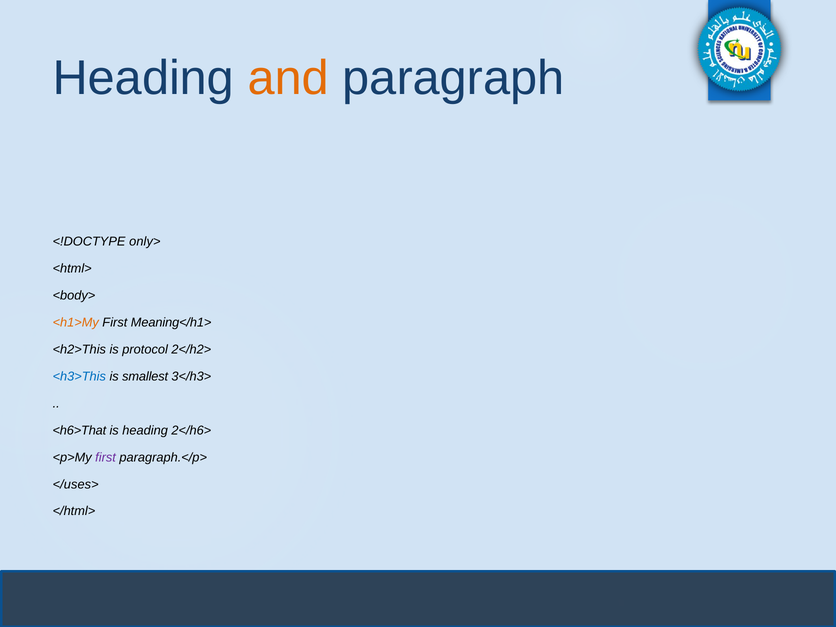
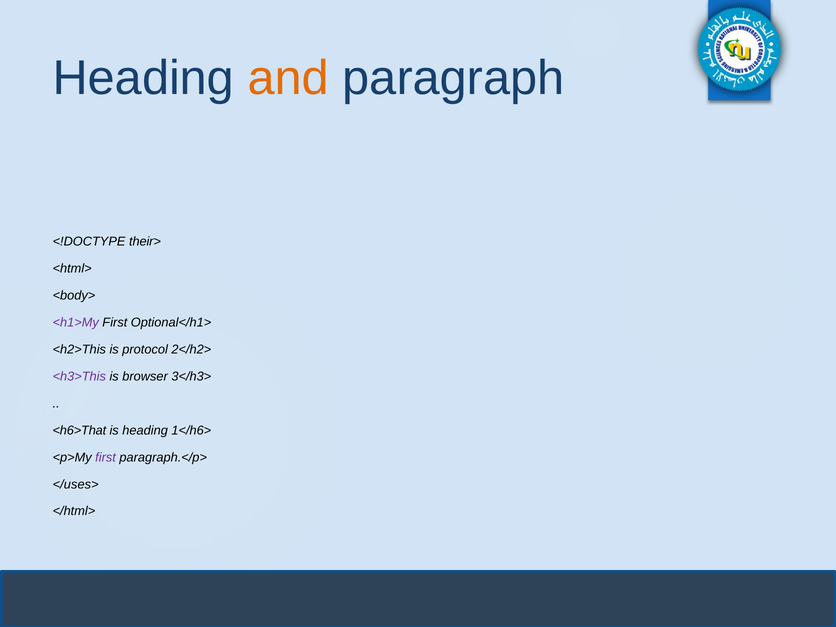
only>: only> -> their> (145, 242)
<h1>My colour: orange -> purple (76, 323)
Meaning</h1>: Meaning</h1> -> Optional</h1> (171, 323)
<h3>This colour: blue -> purple (79, 376)
smallest: smallest -> browser (145, 376)
2</h6>: 2</h6> -> 1</h6> (191, 430)
